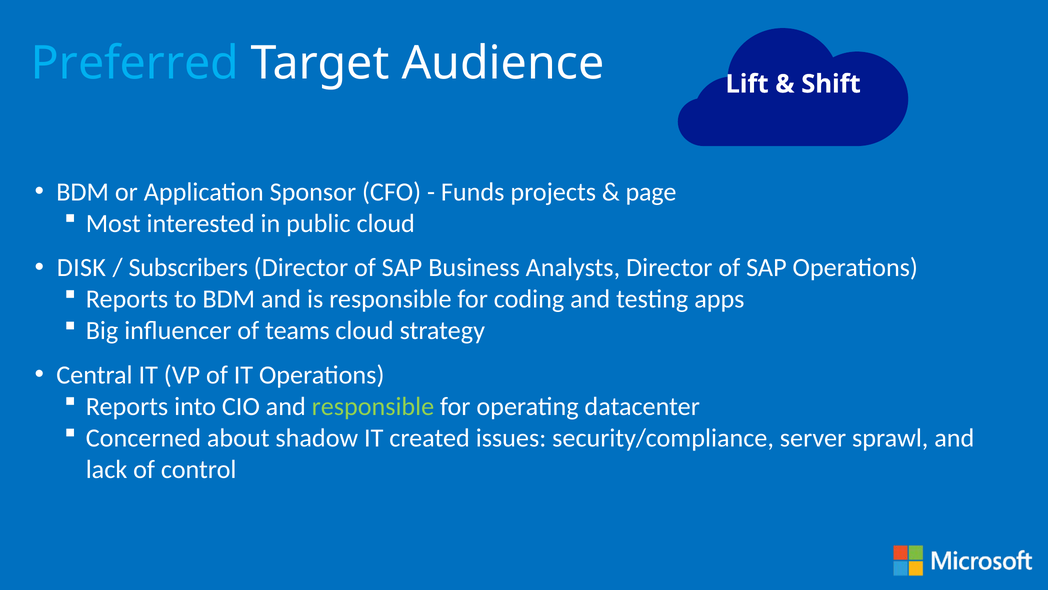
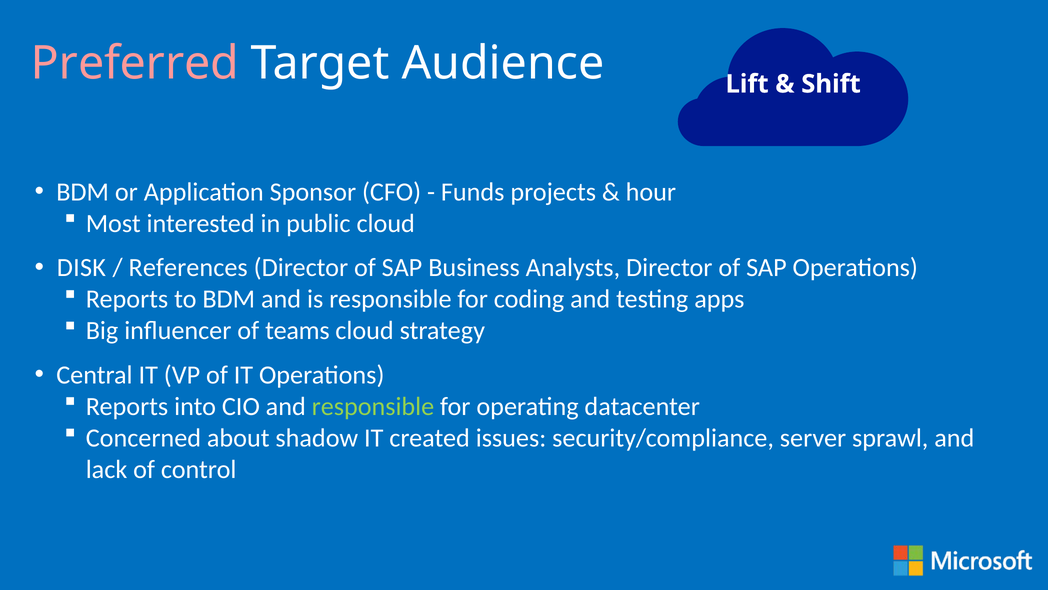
Preferred colour: light blue -> pink (135, 63)
page: page -> hour (651, 192)
Subscribers: Subscribers -> References (188, 268)
